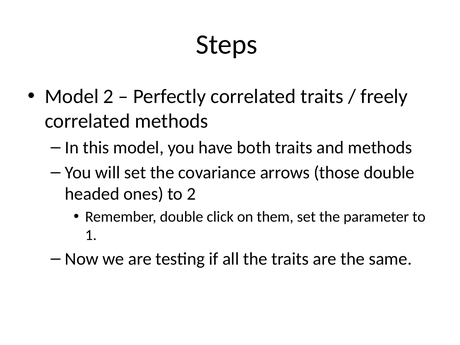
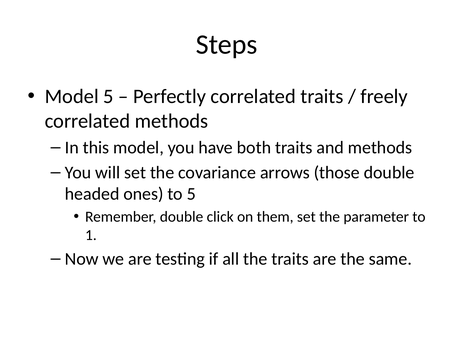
Model 2: 2 -> 5 (108, 96)
to 2: 2 -> 5 (191, 194)
